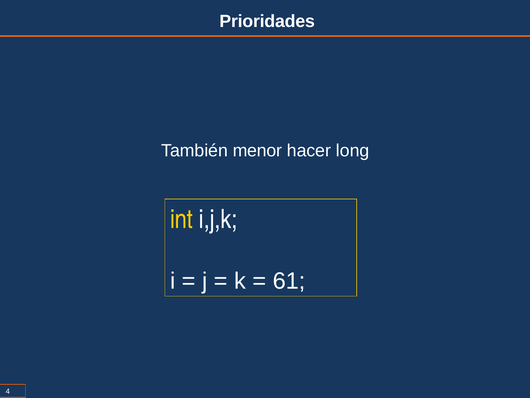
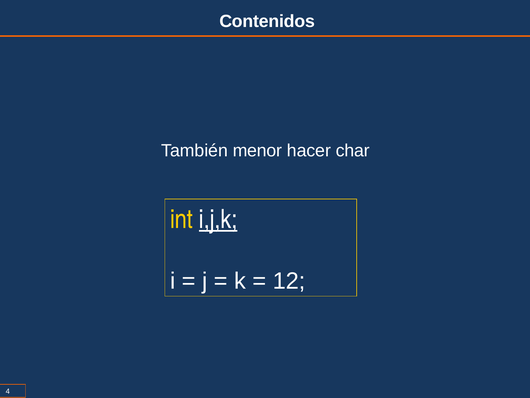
Prioridades: Prioridades -> Contenidos (267, 21)
long: long -> char (353, 151)
i,j,k underline: none -> present (218, 219)
61: 61 -> 12 (289, 281)
